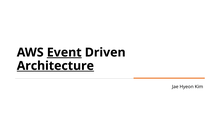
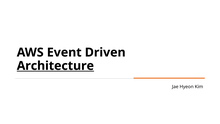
Event underline: present -> none (64, 52)
